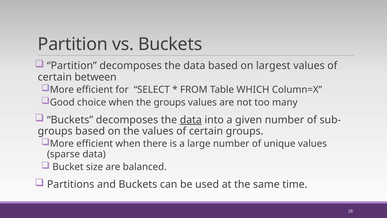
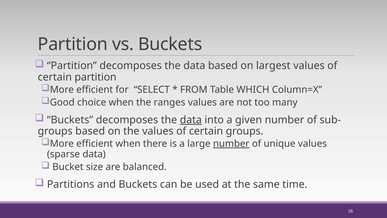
certain between: between -> partition (96, 77)
the groups: groups -> ranges (170, 102)
number underline: none -> present (231, 143)
